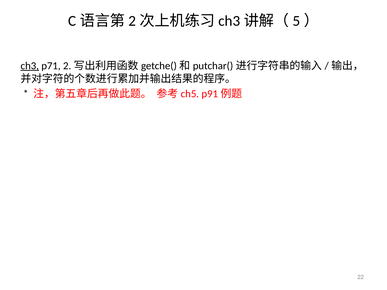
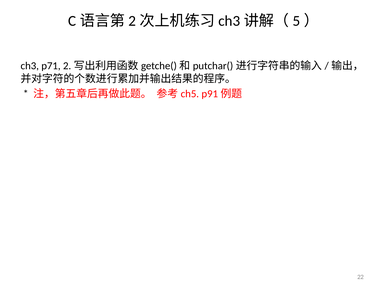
ch3 underline: present -> none (30, 66)
